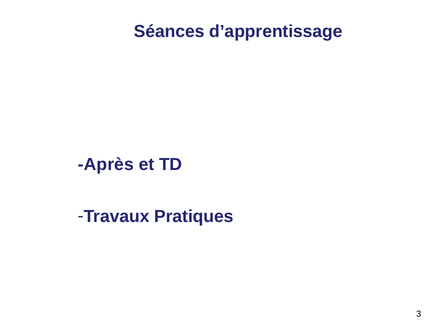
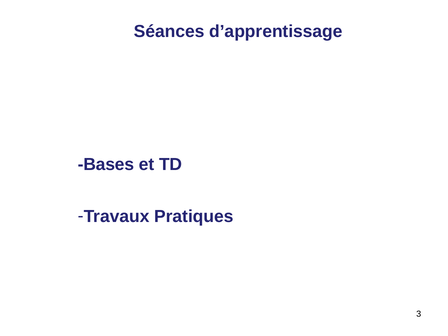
Après: Après -> Bases (106, 164)
